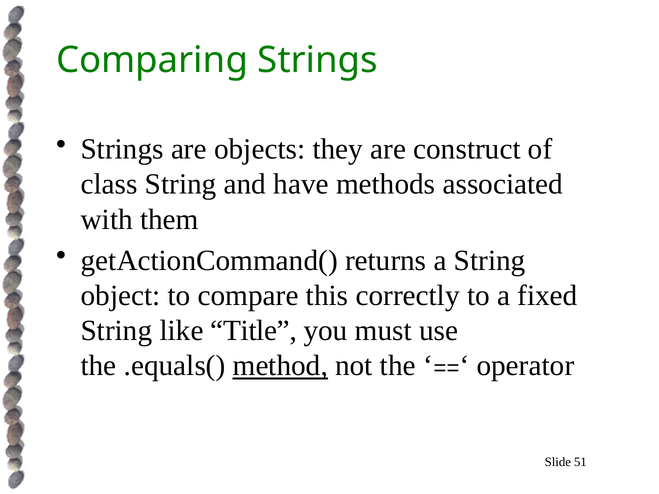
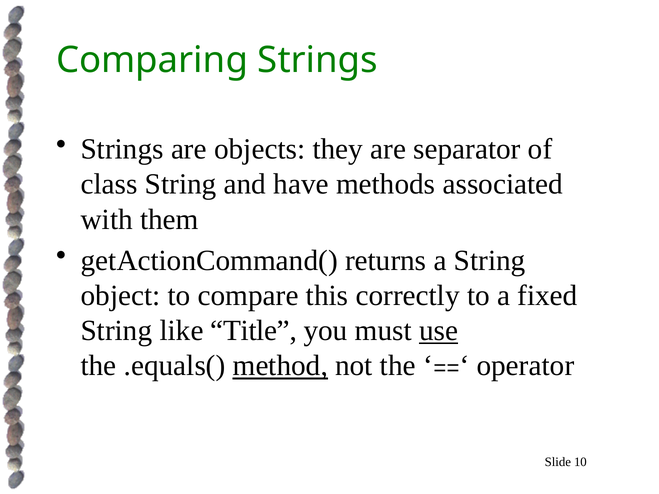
construct: construct -> separator (467, 149)
use underline: none -> present (439, 331)
51: 51 -> 10 (580, 462)
